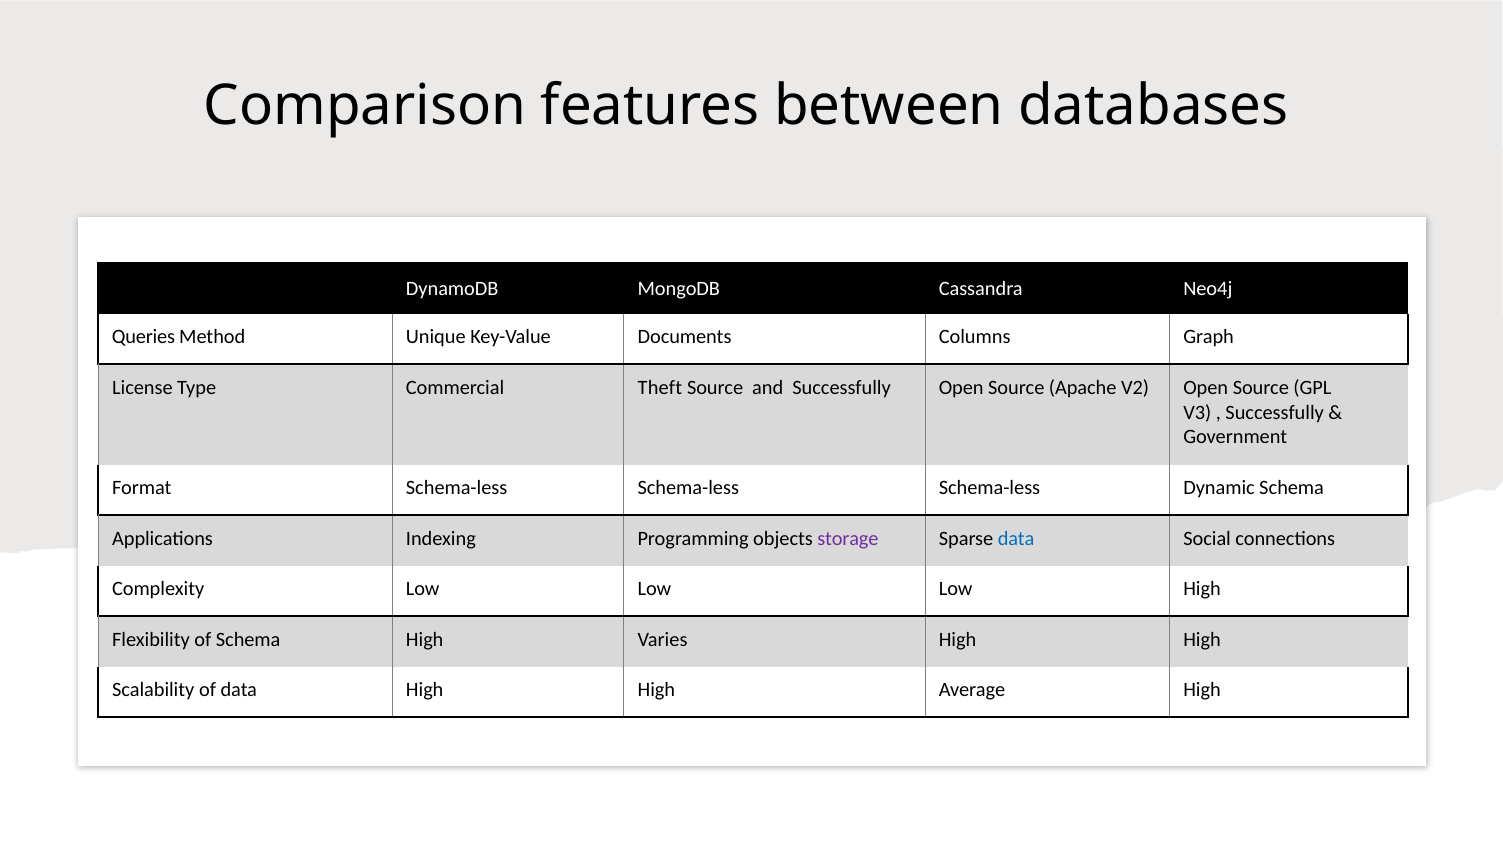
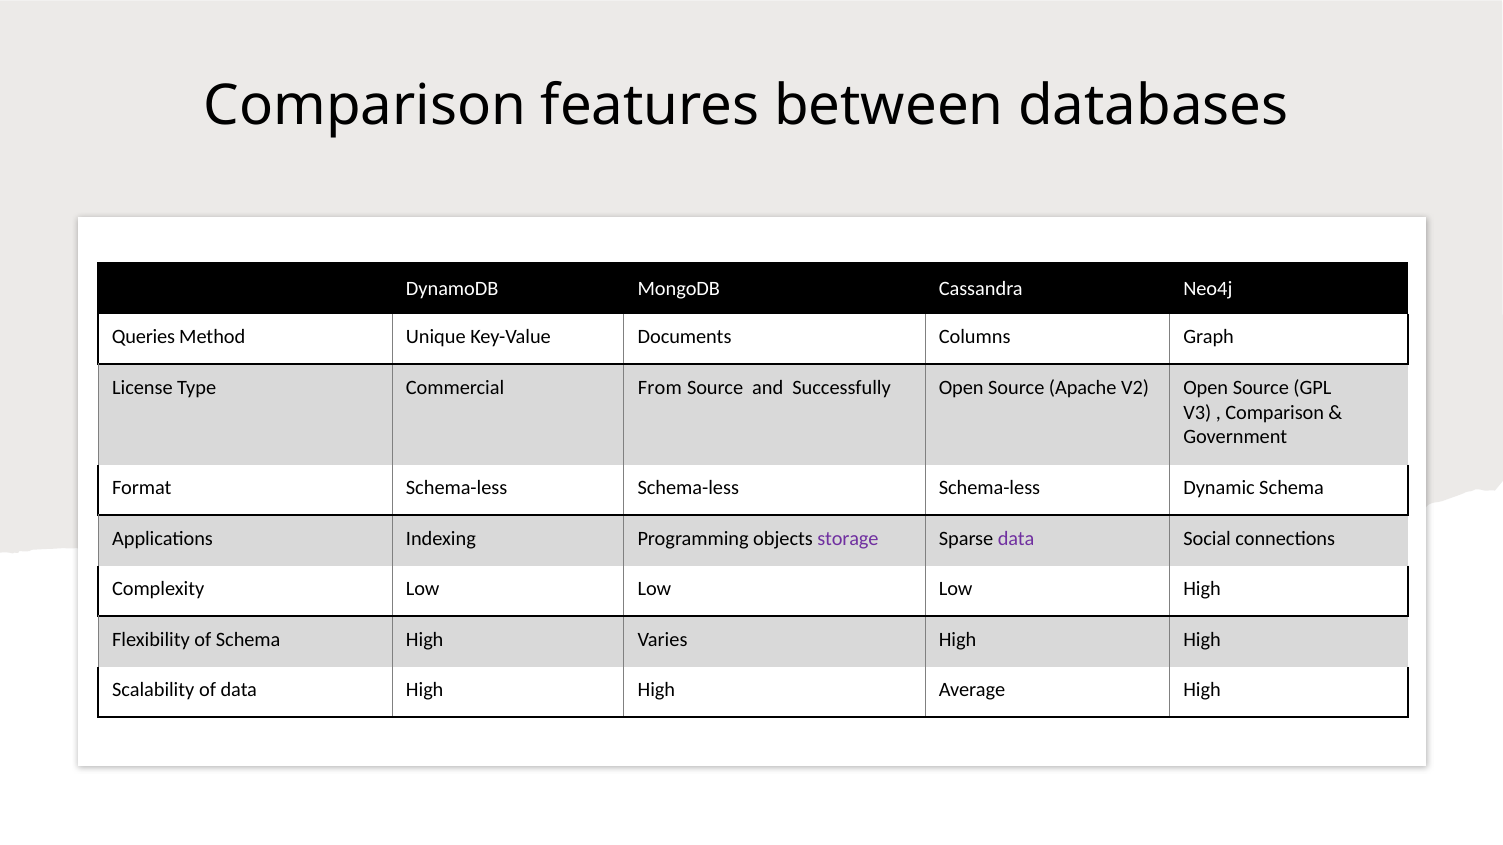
Theft: Theft -> From (660, 388)
Successfully: Successfully -> Comparison (1275, 413)
data colour: blue -> purple (1016, 539)
